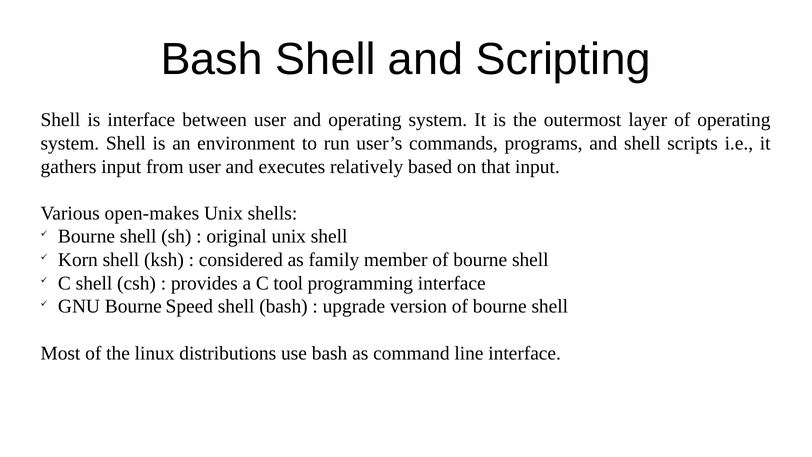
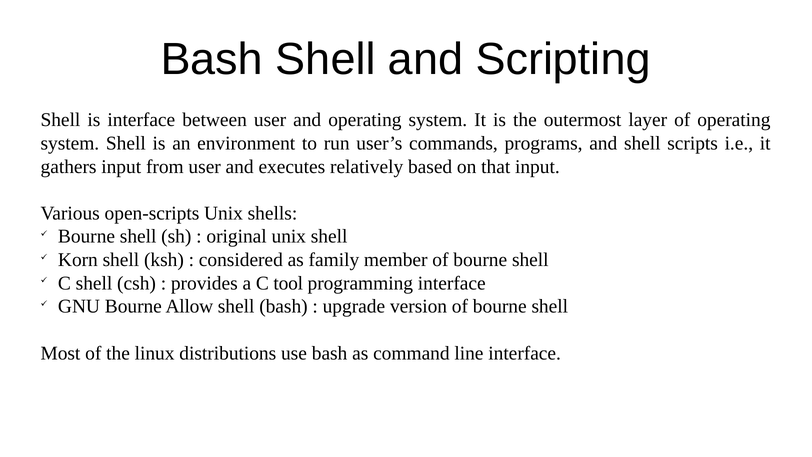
open-makes: open-makes -> open-scripts (152, 213)
Speed: Speed -> Allow (189, 306)
